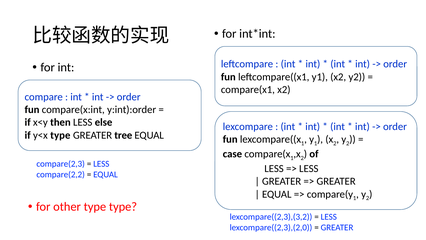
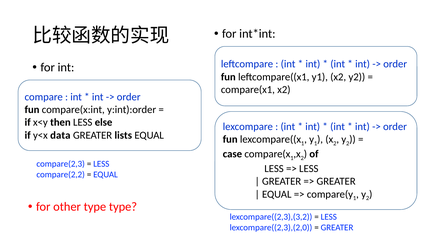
y<x type: type -> data (60, 135)
tree: tree -> lists (123, 135)
